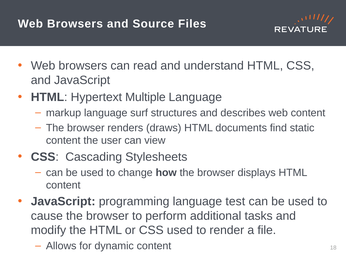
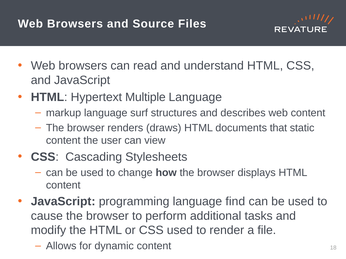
find: find -> that (278, 128)
test: test -> find (235, 202)
